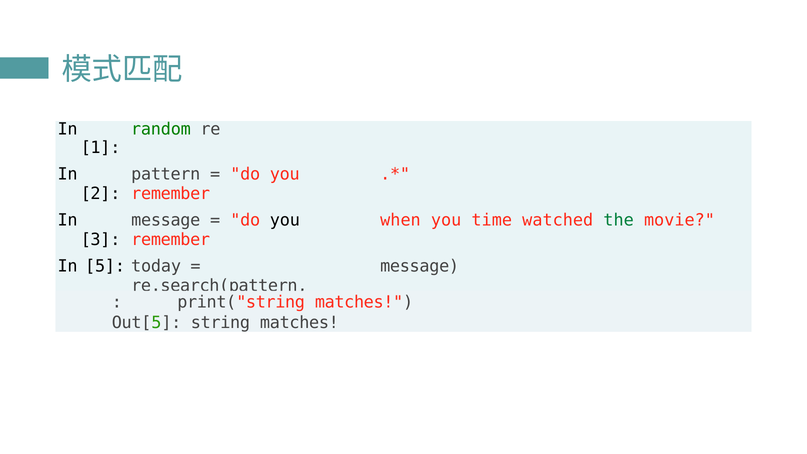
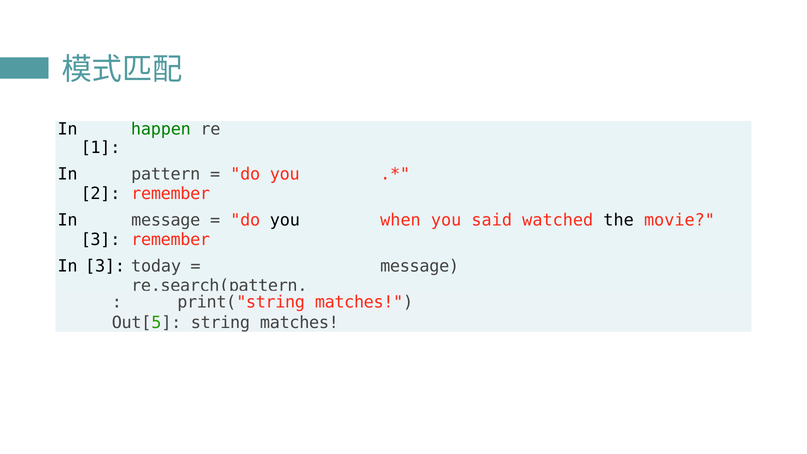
random: random -> happen (161, 129)
time: time -> said (492, 220)
the colour: green -> black (619, 220)
5: 5 -> 3 (105, 266)
